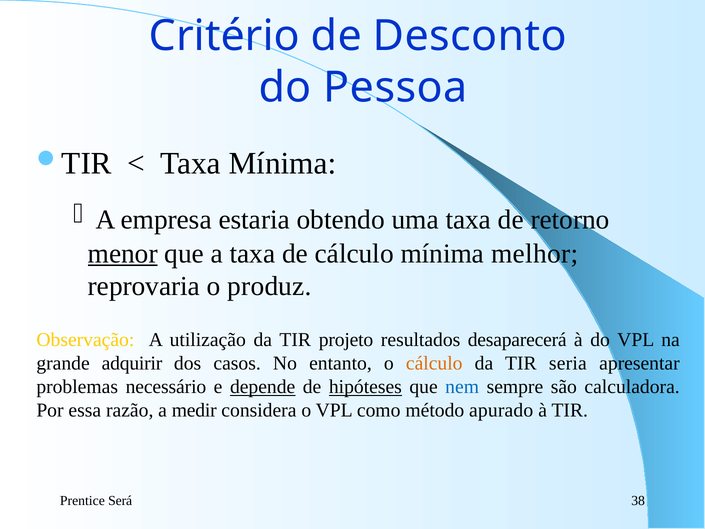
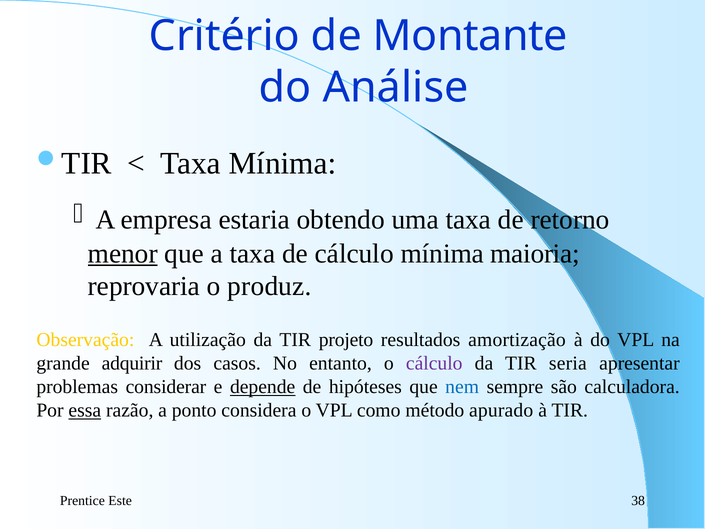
Desconto: Desconto -> Montante (470, 36)
Pessoa: Pessoa -> Análise (396, 88)
melhor: melhor -> maioria (535, 253)
desaparecerá: desaparecerá -> amortização (517, 340)
cálculo colour: orange -> purple (434, 363)
necessário: necessário -> considerar (166, 387)
hipóteses underline: present -> none (365, 387)
essa underline: none -> present (85, 410)
medir: medir -> ponto (194, 410)
Será: Será -> Este (120, 500)
